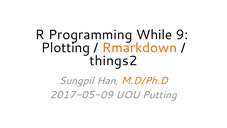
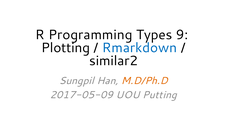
While: While -> Types (154, 35)
Rmarkdown colour: orange -> blue (139, 48)
things2: things2 -> similar2 (114, 61)
